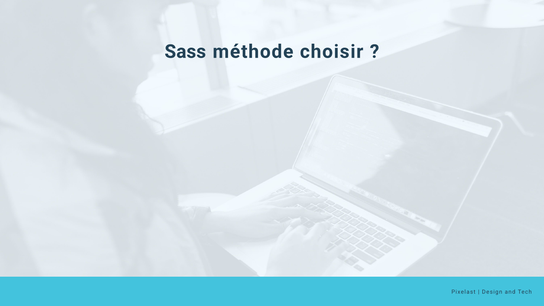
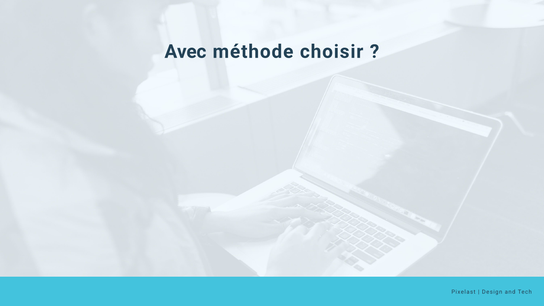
Sass: Sass -> Avec (185, 52)
